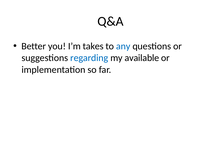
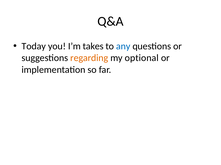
Better: Better -> Today (34, 46)
regarding colour: blue -> orange (89, 58)
available: available -> optional (142, 58)
